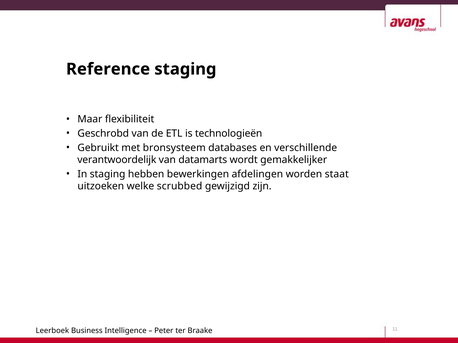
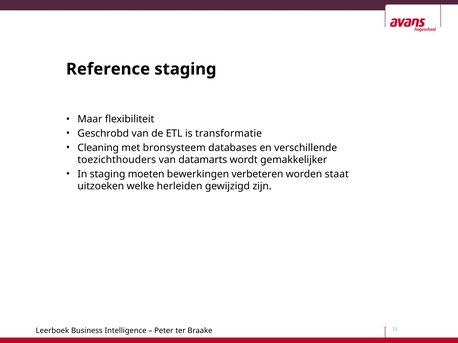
technologieën: technologieën -> transformatie (229, 134)
Gebruikt: Gebruikt -> Cleaning (98, 148)
verantwoordelijk: verantwoordelijk -> toezichthouders (117, 160)
hebben: hebben -> moeten (146, 174)
afdelingen: afdelingen -> verbeteren (257, 174)
scrubbed: scrubbed -> herleiden (180, 187)
